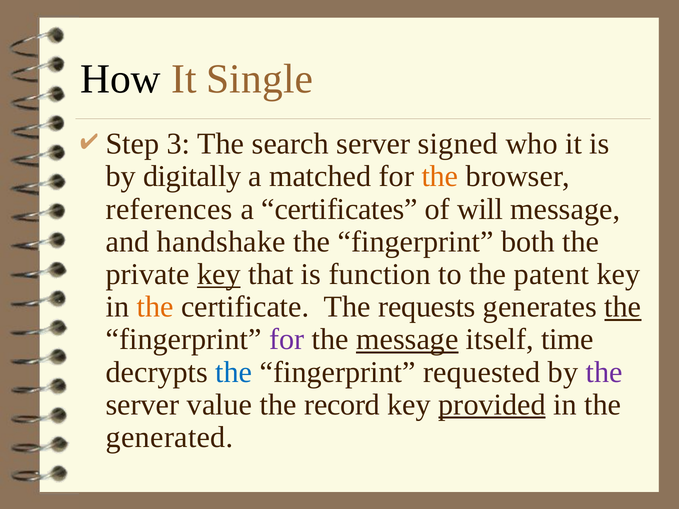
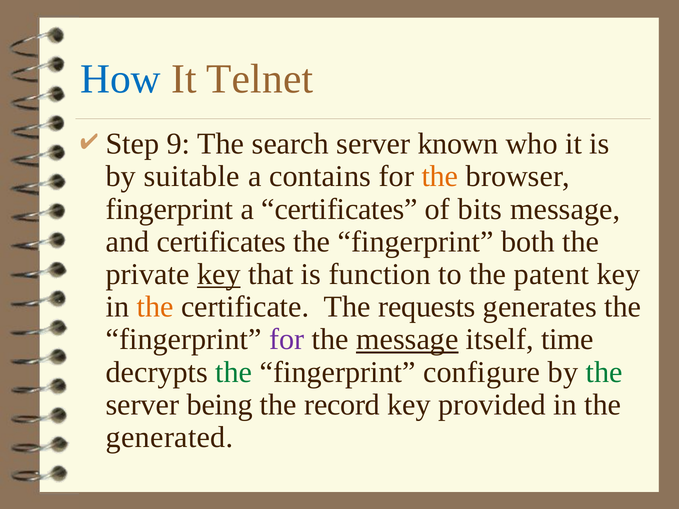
How colour: black -> blue (121, 79)
Single: Single -> Telnet (260, 79)
3: 3 -> 9 (179, 144)
signed: signed -> known (458, 144)
digitally: digitally -> suitable (192, 177)
matched: matched -> contains (320, 177)
references: references -> fingerprint (169, 209)
will: will -> bits (480, 209)
and handshake: handshake -> certificates (221, 242)
the underline: present -> none (623, 307)
the colour: blue -> green (234, 372)
requested: requested -> configure (482, 372)
the colour: purple -> green (604, 372)
value: value -> being (220, 405)
provided underline: present -> none (492, 405)
